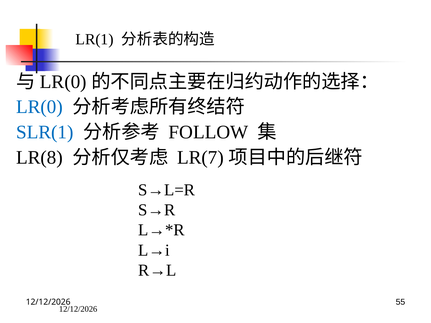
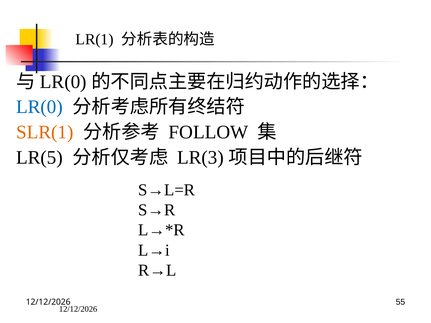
SLR(1 colour: blue -> orange (45, 132)
LR(8: LR(8 -> LR(5 (40, 158)
LR(7: LR(7 -> LR(3 (201, 158)
